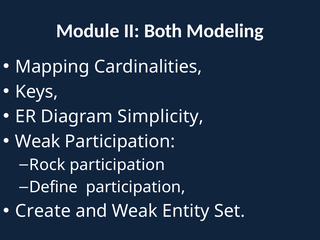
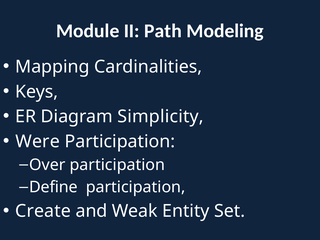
Both: Both -> Path (163, 31)
Weak: Weak -> Were (38, 141)
Rock: Rock -> Over (47, 165)
